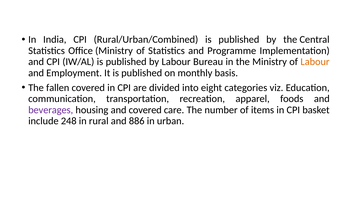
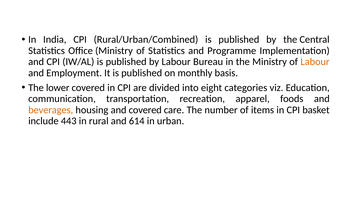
fallen: fallen -> lower (58, 88)
beverages colour: purple -> orange (51, 110)
248: 248 -> 443 (69, 121)
886: 886 -> 614 (137, 121)
